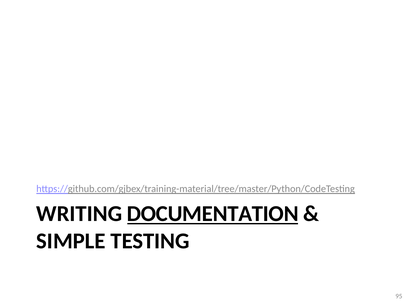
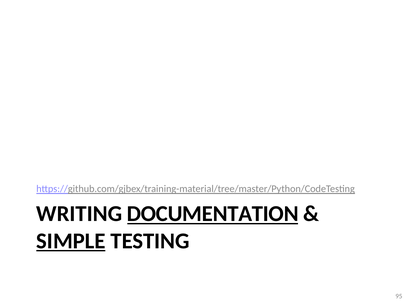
SIMPLE underline: none -> present (71, 241)
